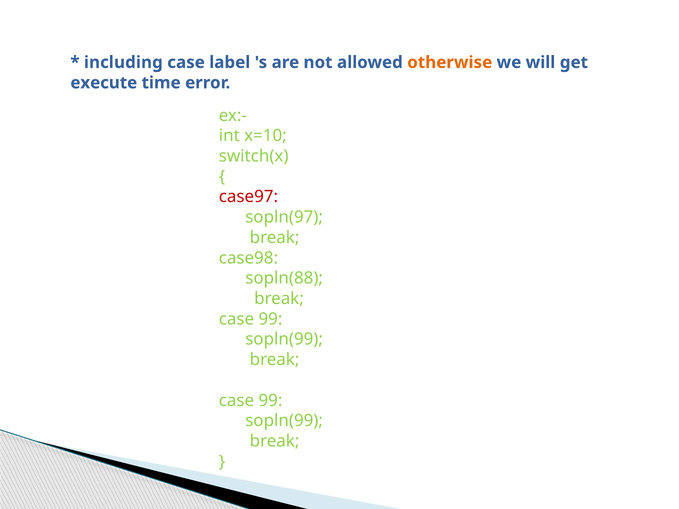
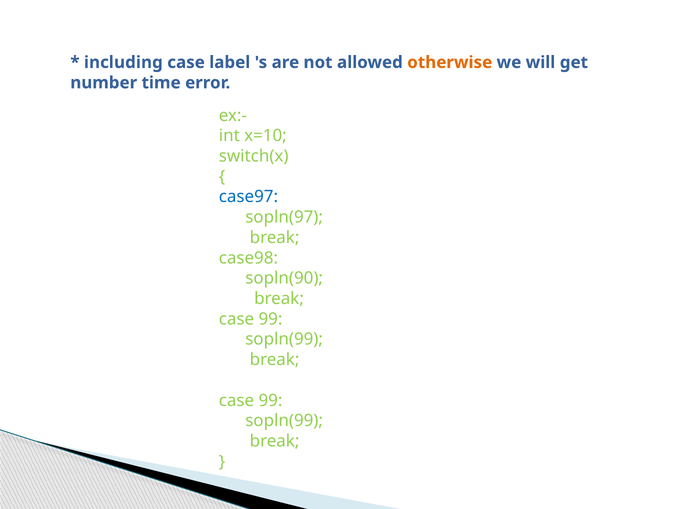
execute: execute -> number (104, 83)
case97 colour: red -> blue (248, 197)
sopln(88: sopln(88 -> sopln(90 (284, 278)
